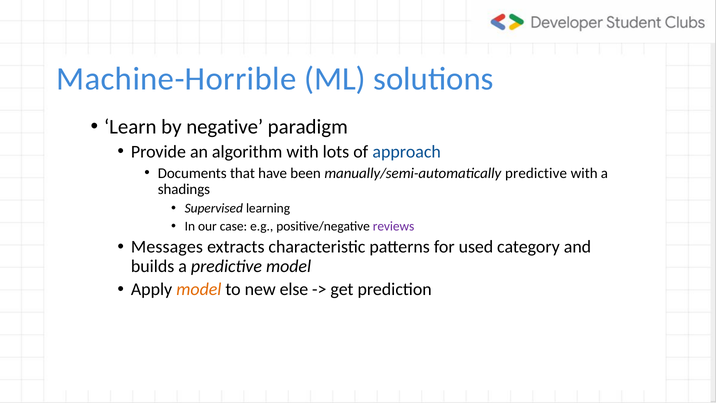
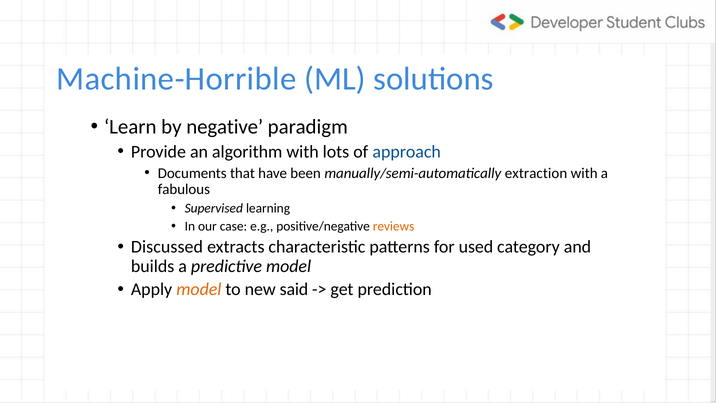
manually/semi-automatically predictive: predictive -> extraction (536, 173)
shadings: shadings -> fabulous (184, 189)
reviews colour: purple -> orange (394, 226)
Messages: Messages -> Discussed (167, 247)
else: else -> said (294, 289)
